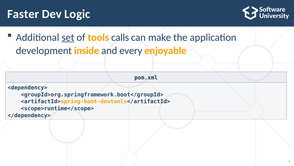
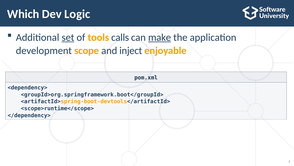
Faster: Faster -> Which (23, 14)
make underline: none -> present (160, 37)
inside: inside -> scope (87, 50)
every: every -> inject (131, 50)
